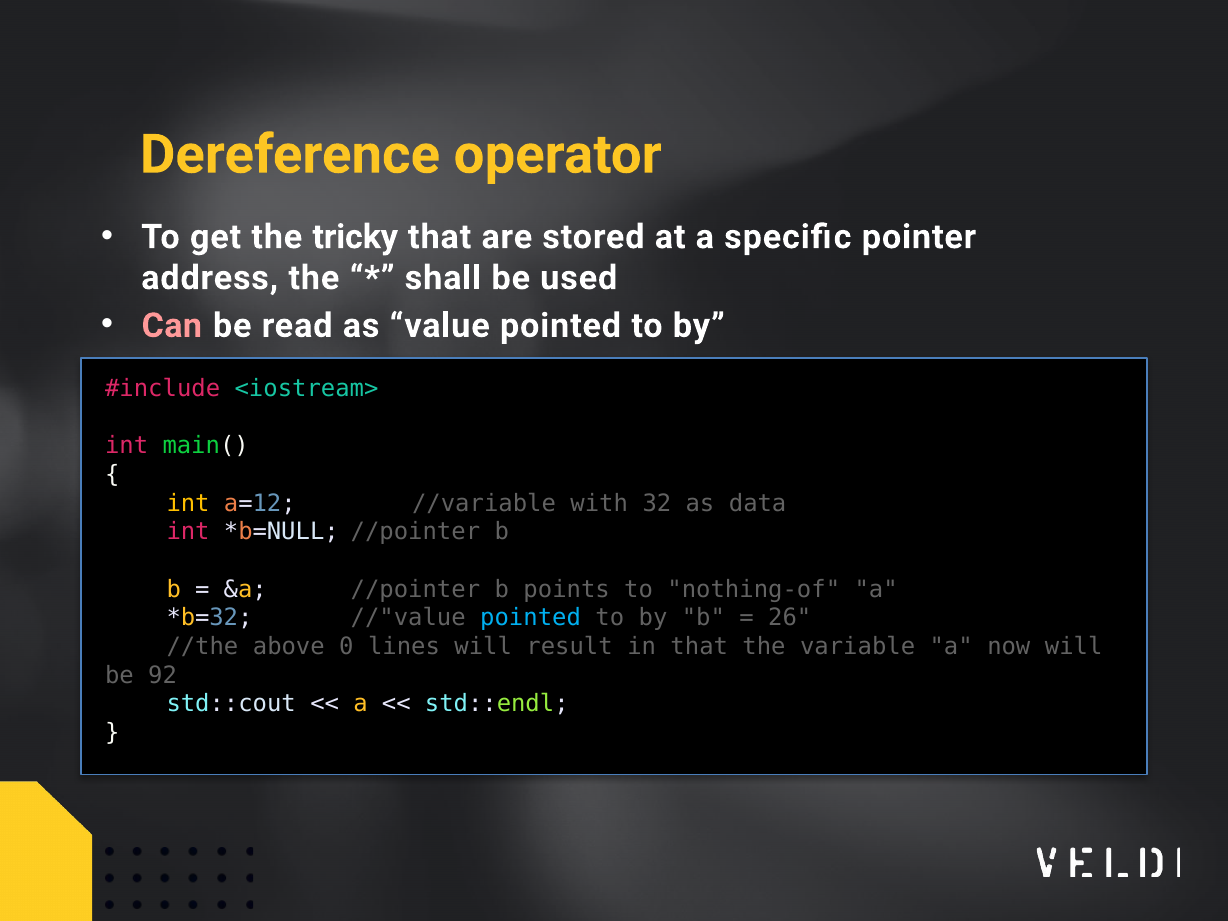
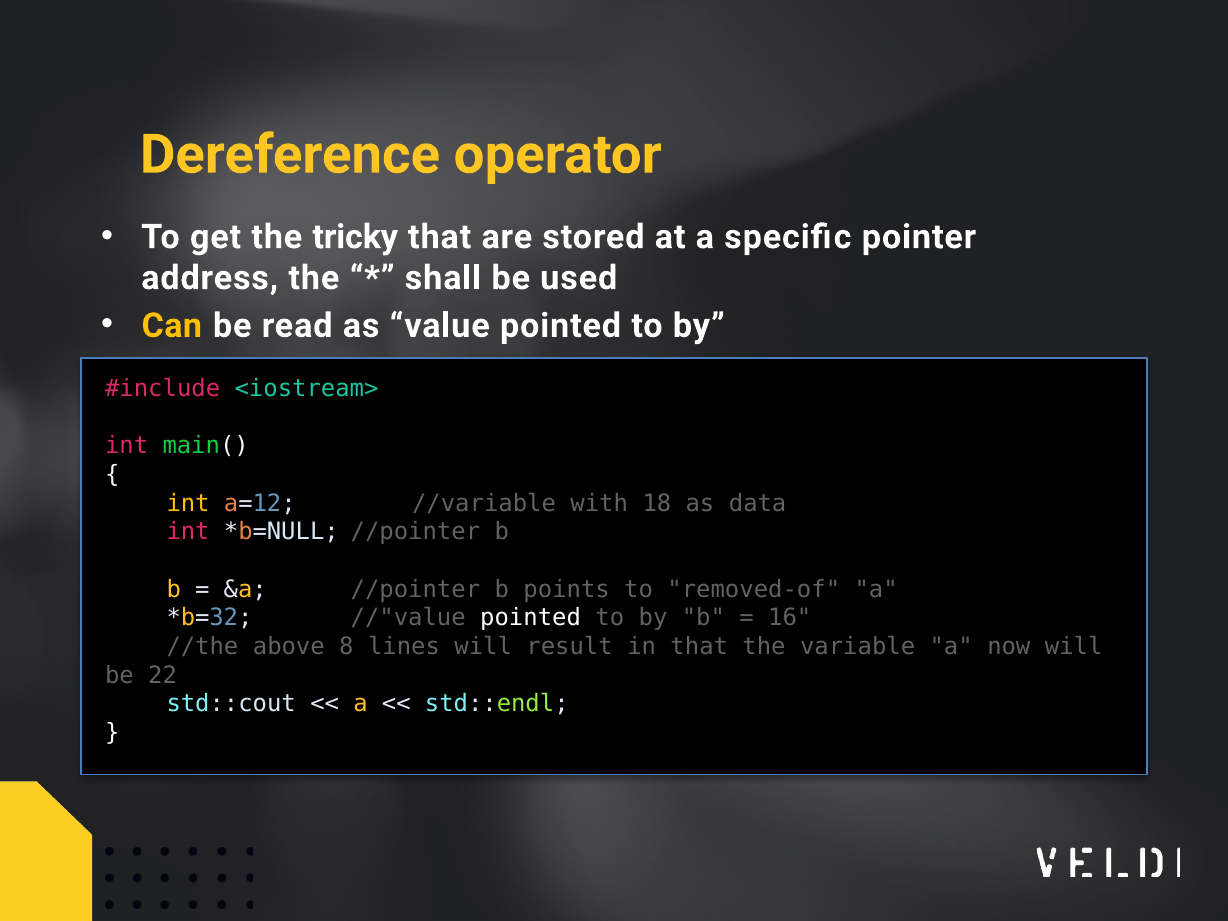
Can colour: pink -> yellow (172, 326)
32: 32 -> 18 (657, 503)
nothing-of: nothing-of -> removed-of (754, 589)
pointed colour: light blue -> white (531, 618)
26: 26 -> 16 (790, 618)
0: 0 -> 8 (346, 646)
92: 92 -> 22 (163, 675)
